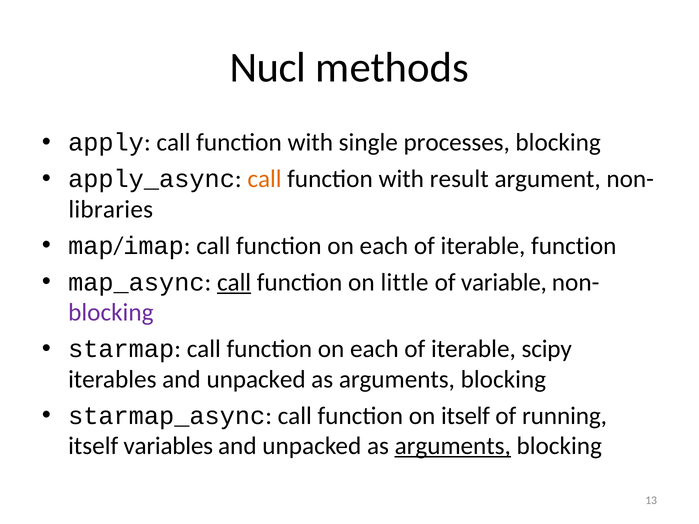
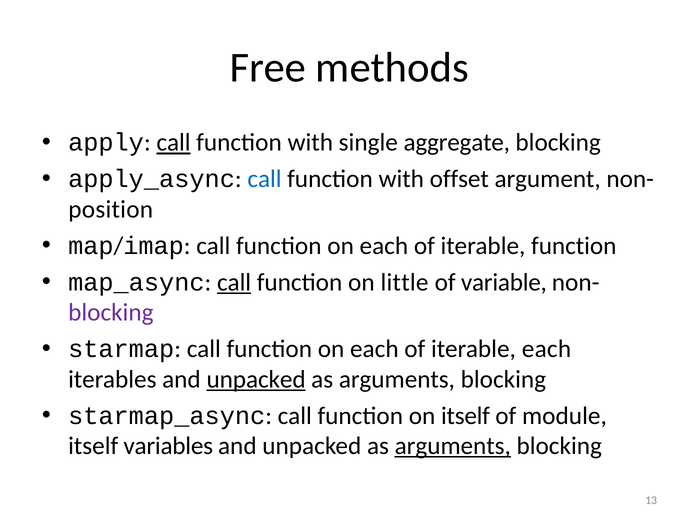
Nucl: Nucl -> Free (268, 68)
call underline: none -> present (174, 143)
processes: processes -> aggregate (457, 143)
call colour: orange -> blue (264, 179)
result: result -> offset (459, 179)
libraries: libraries -> position (111, 209)
iterable scipy: scipy -> each (547, 349)
unpacked underline: none -> present (256, 380)
running: running -> module (564, 416)
